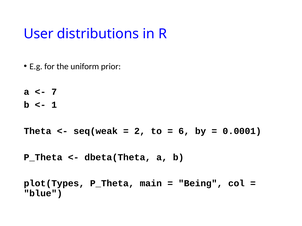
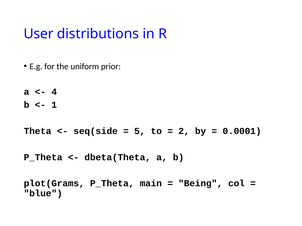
7: 7 -> 4 (54, 92)
seq(weak: seq(weak -> seq(side (96, 131)
2: 2 -> 5 (140, 131)
6: 6 -> 2 (184, 131)
plot(Types: plot(Types -> plot(Grams (54, 184)
